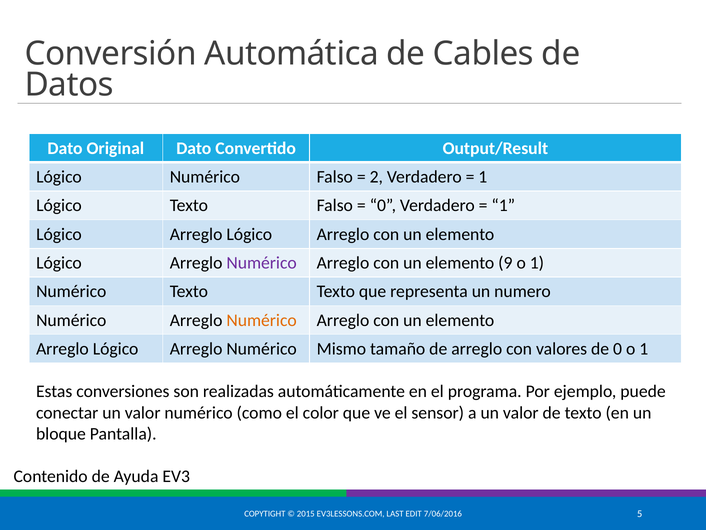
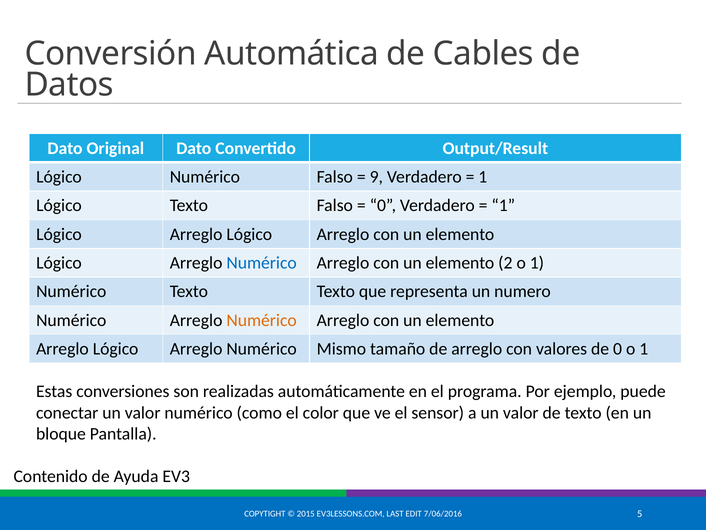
2: 2 -> 9 (376, 177)
Numérico colour: purple -> blue (262, 263)
9: 9 -> 2 (505, 263)
